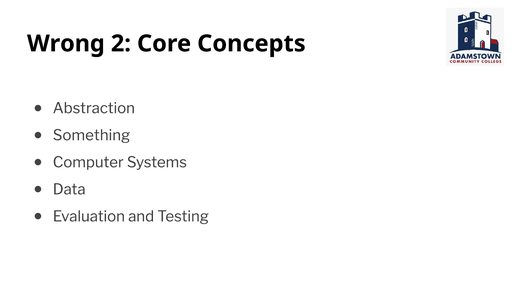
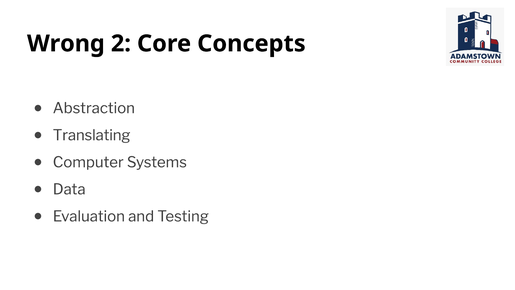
Something: Something -> Translating (92, 135)
